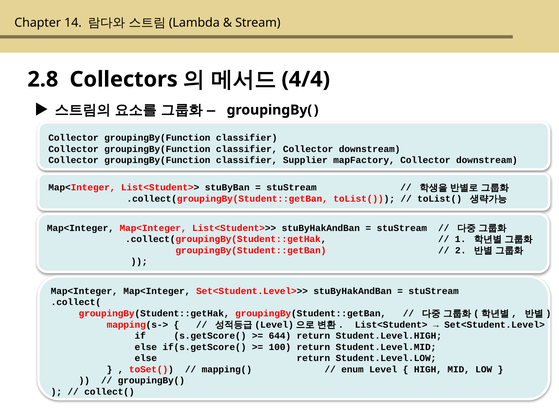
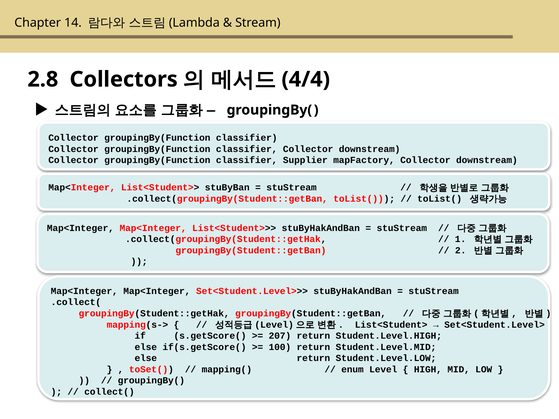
644: 644 -> 207 (280, 336)
